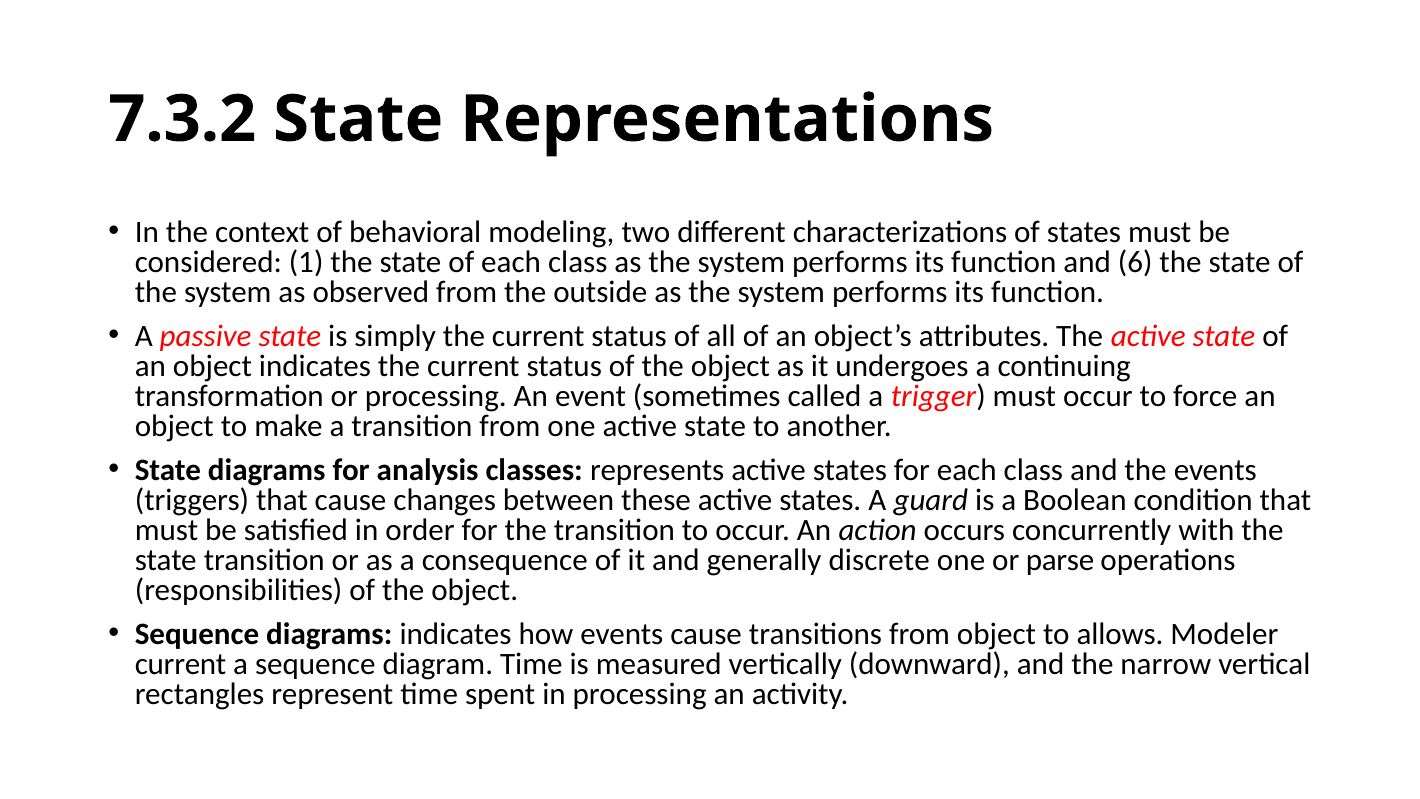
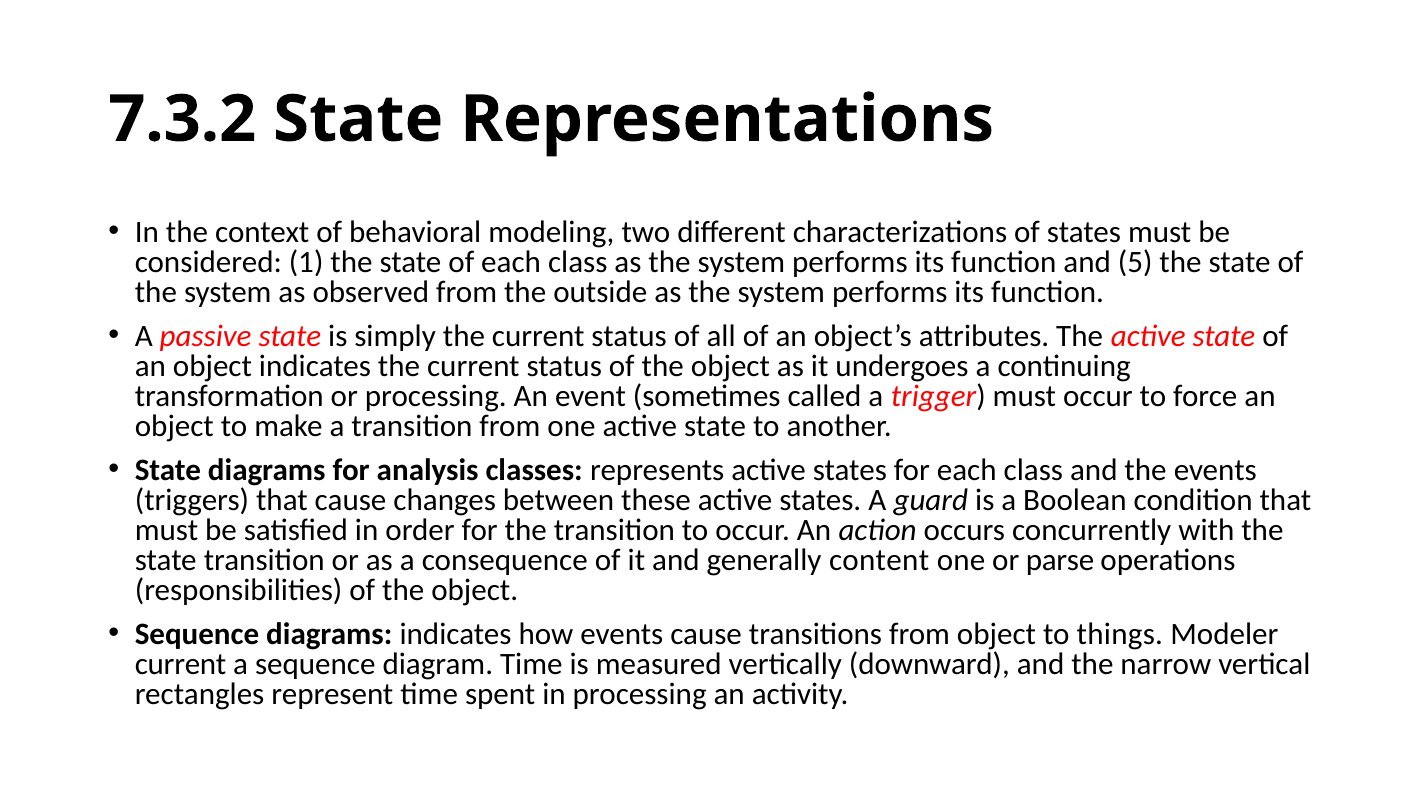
6: 6 -> 5 (1135, 262)
discrete: discrete -> content (879, 560)
allows: allows -> things (1120, 634)
